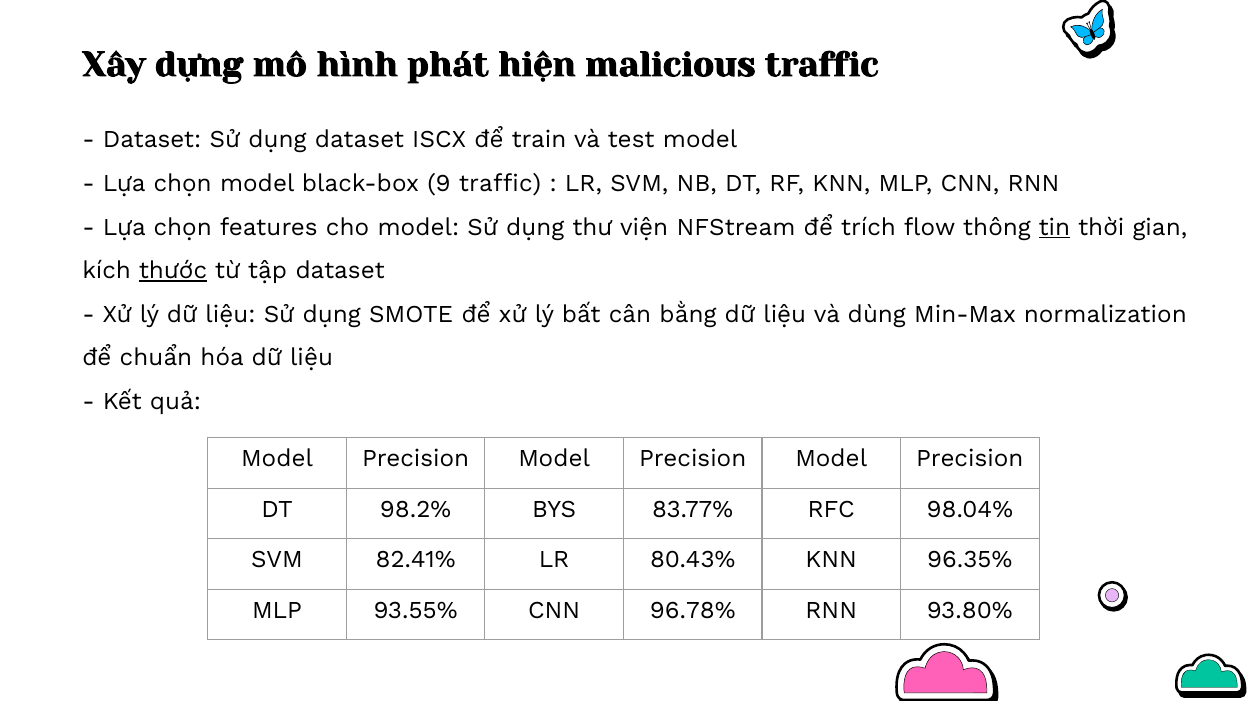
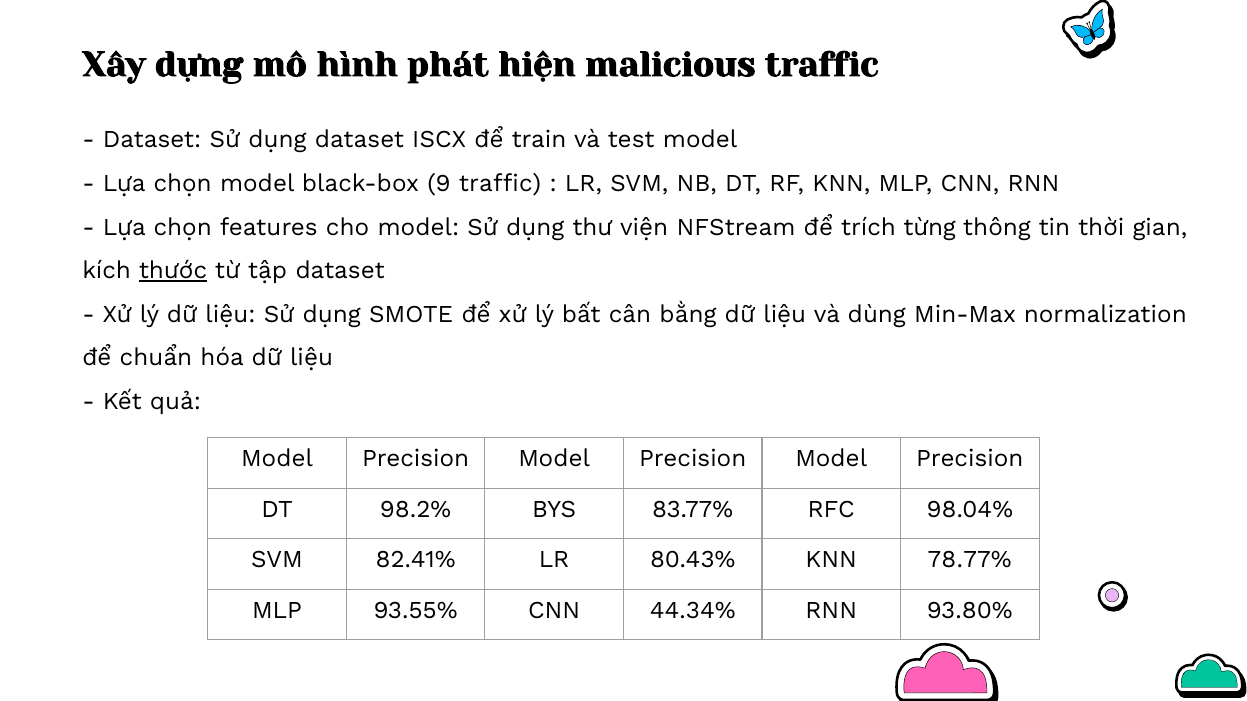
flow: flow -> từng (930, 227)
tin underline: present -> none (1054, 227)
96.35%: 96.35% -> 78.77% (970, 560)
96.78%: 96.78% -> 44.34% (693, 611)
